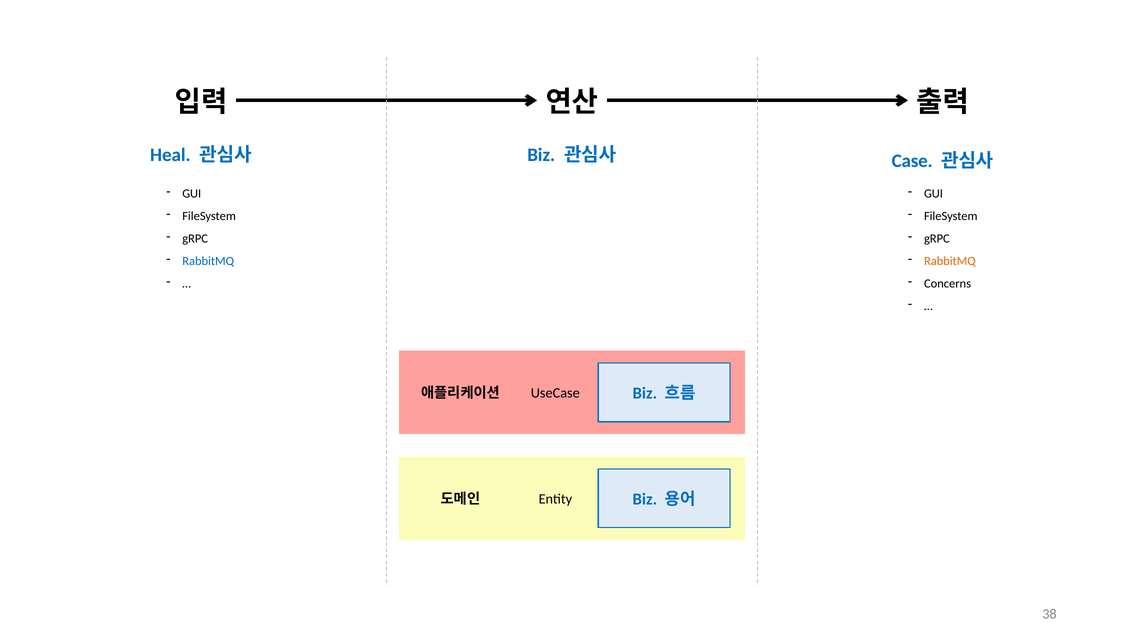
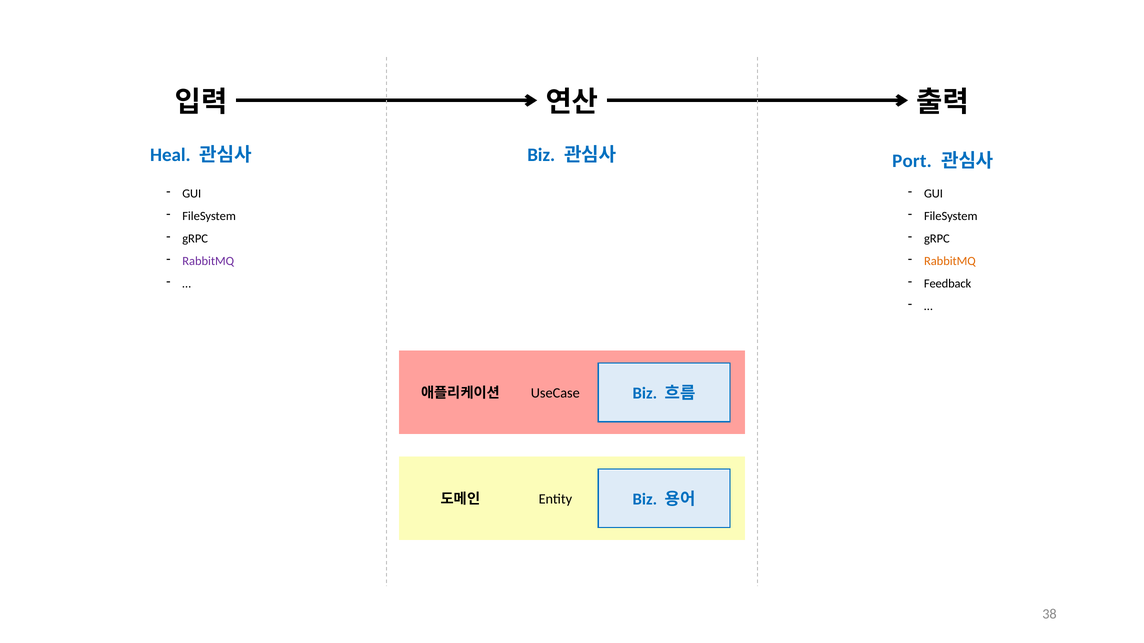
Case: Case -> Port (912, 161)
RabbitMQ colour: blue -> purple (208, 261)
Concerns: Concerns -> Feedback (948, 284)
